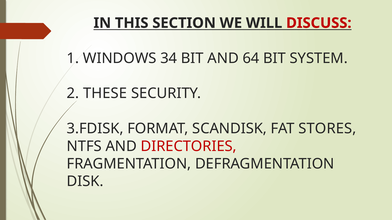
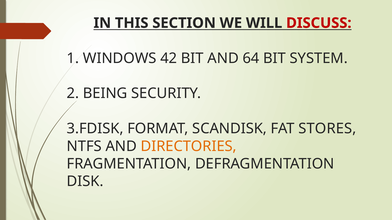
34: 34 -> 42 (169, 58)
THESE: THESE -> BEING (105, 94)
DIRECTORIES colour: red -> orange (189, 147)
